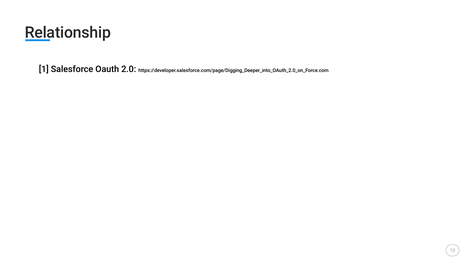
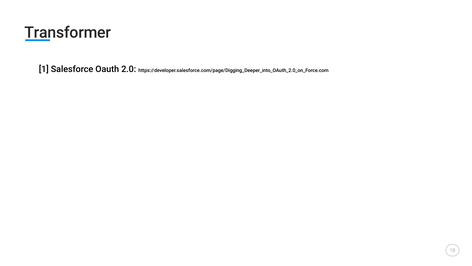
Relationship: Relationship -> Transformer (68, 33)
